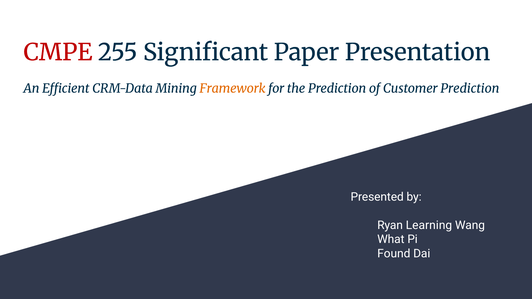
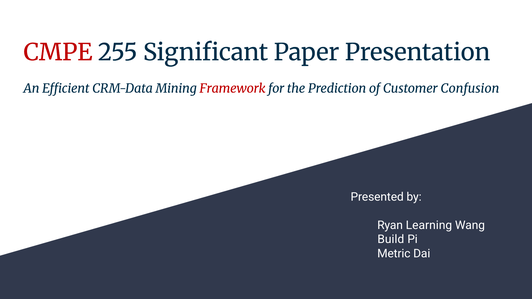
Framework colour: orange -> red (232, 89)
Customer Prediction: Prediction -> Confusion (470, 89)
What: What -> Build (391, 240)
Found: Found -> Metric (394, 254)
